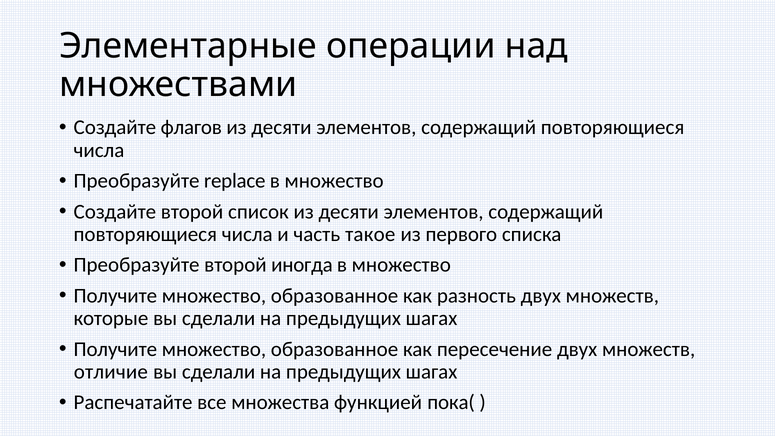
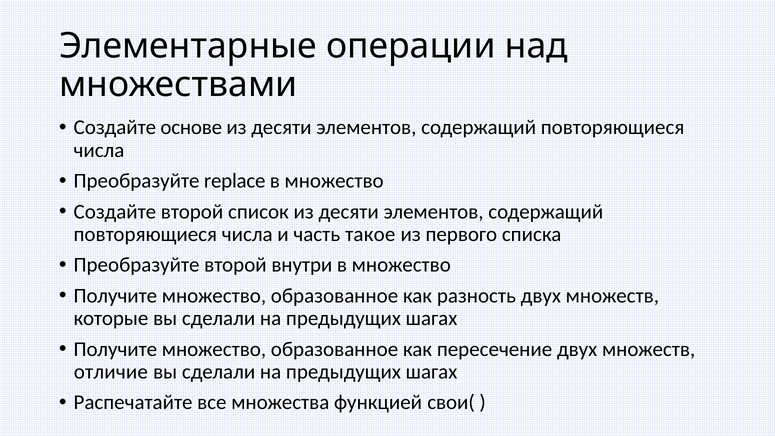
флагов: флагов -> основе (191, 127)
иногда: иногда -> внутри (302, 265)
пока(: пока( -> свои( (451, 402)
